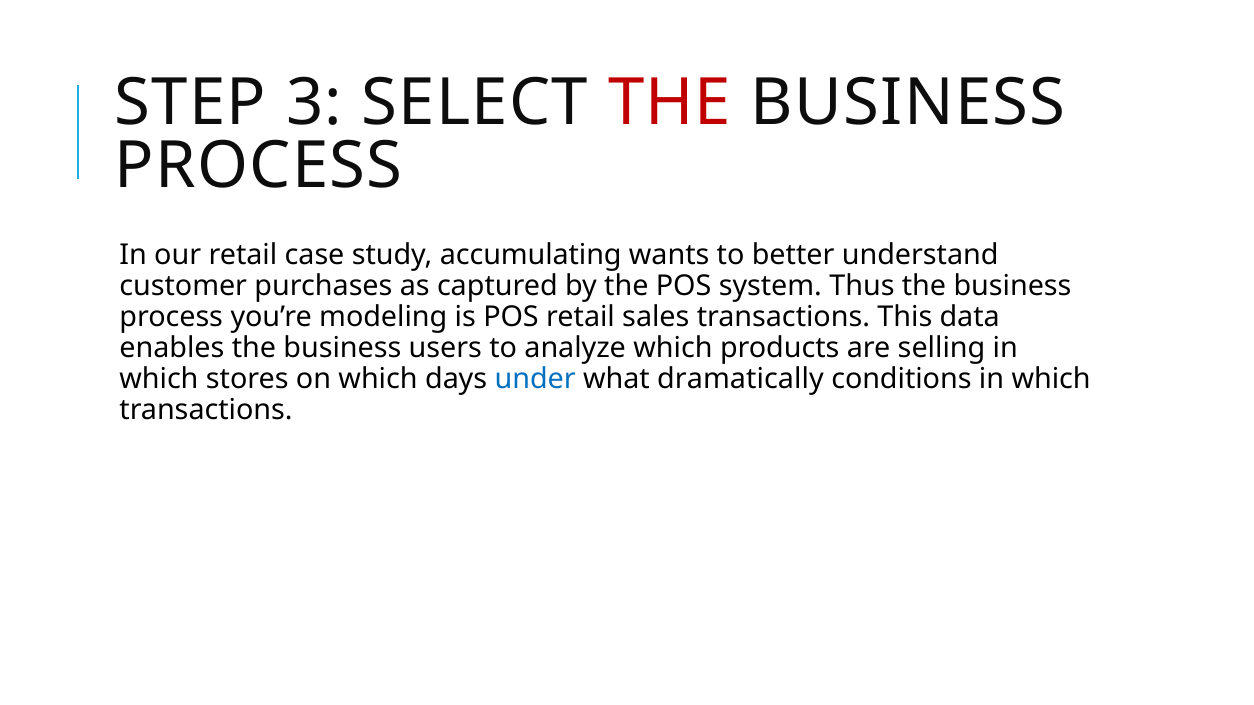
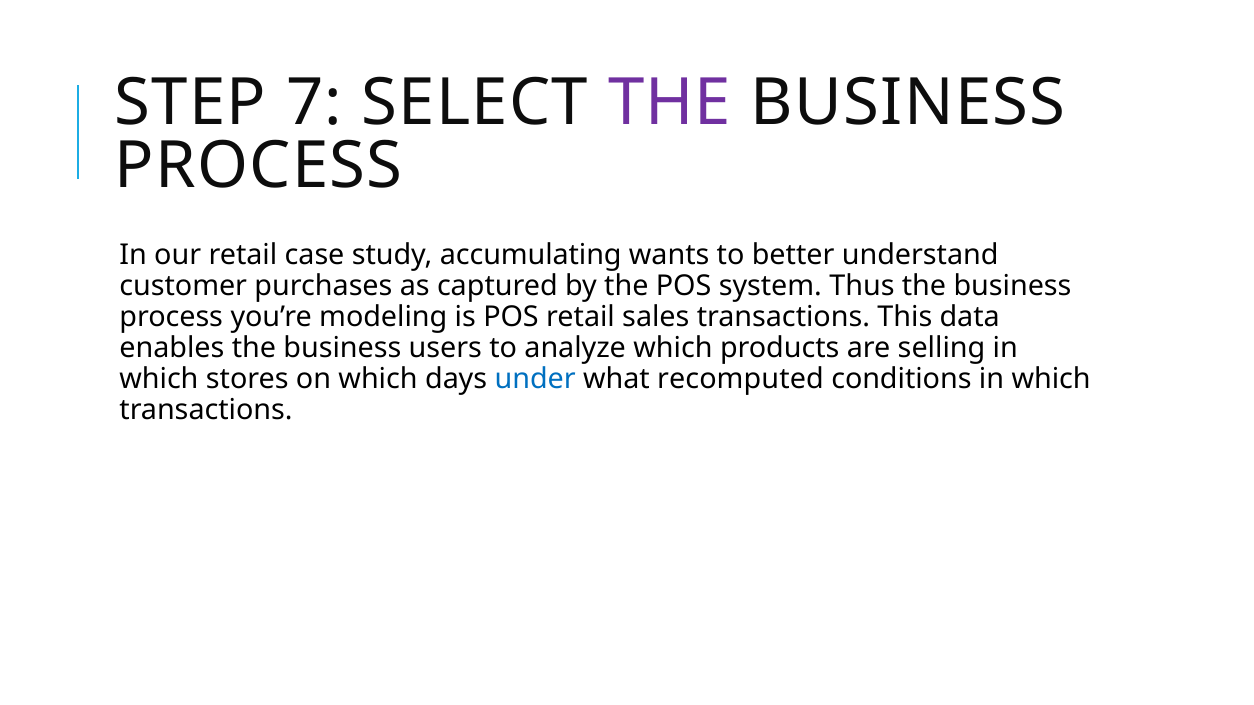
3: 3 -> 7 (314, 103)
THE colour: red -> purple (669, 103)
dramatically: dramatically -> recomputed (740, 379)
